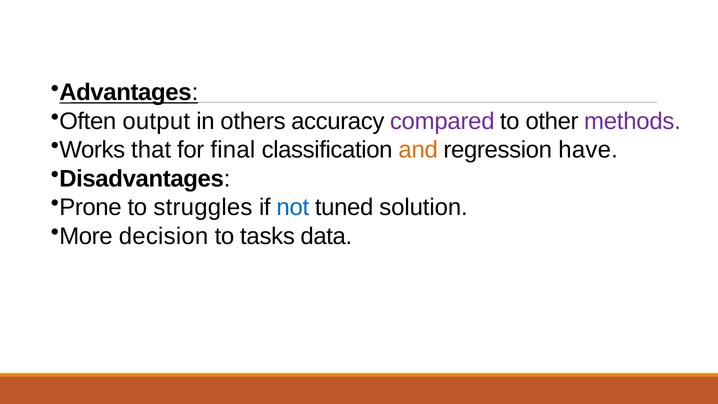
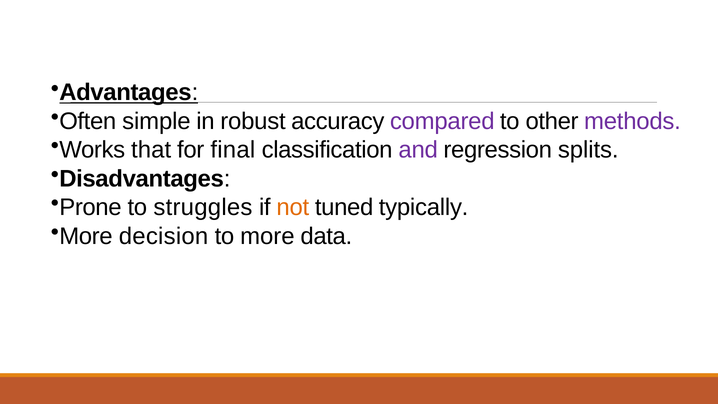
output: output -> simple (156, 121)
others: others -> robust (253, 121)
and colour: orange -> purple (418, 150)
have: have -> splits (588, 150)
not colour: blue -> orange (293, 207)
solution: solution -> typically (424, 207)
to tasks: tasks -> more (267, 236)
